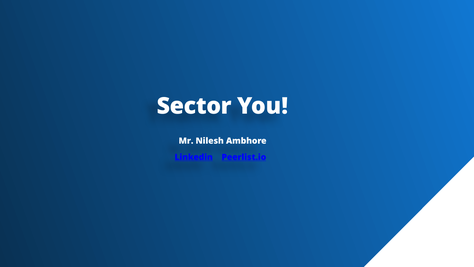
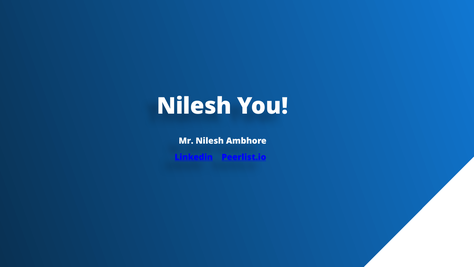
Sector: Sector -> Nilesh (194, 106)
